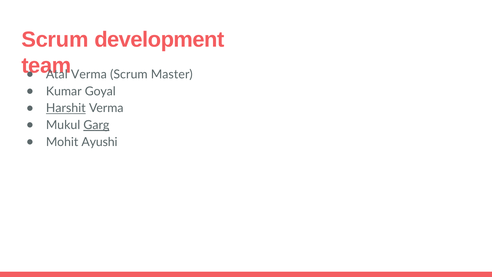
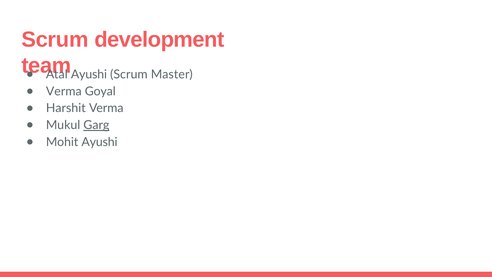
Verma: Verma -> Ayushi (89, 74)
Kumar: Kumar -> Verma (64, 91)
Harshit underline: present -> none (66, 108)
